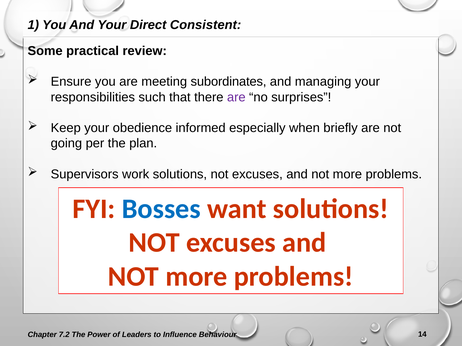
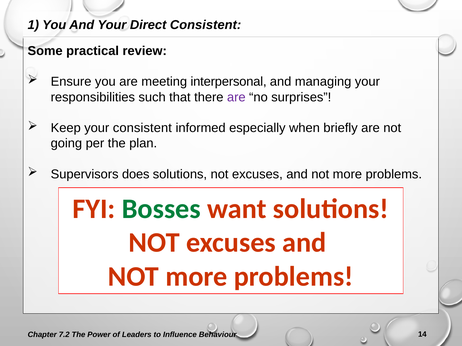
subordinates: subordinates -> interpersonal (229, 82)
your obedience: obedience -> consistent (142, 128)
work: work -> does (136, 174)
Bosses colour: blue -> green (161, 209)
